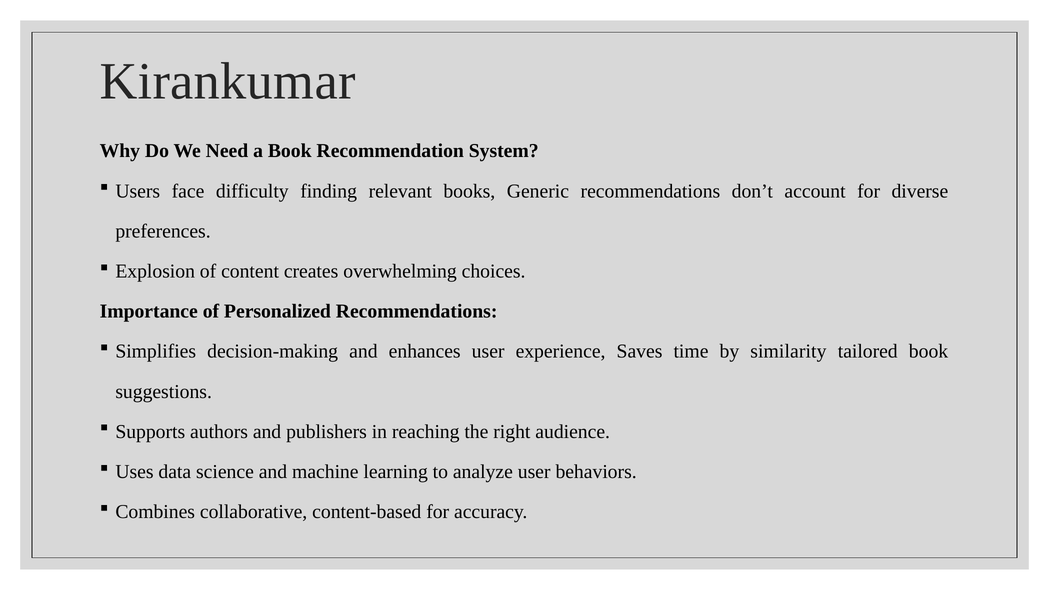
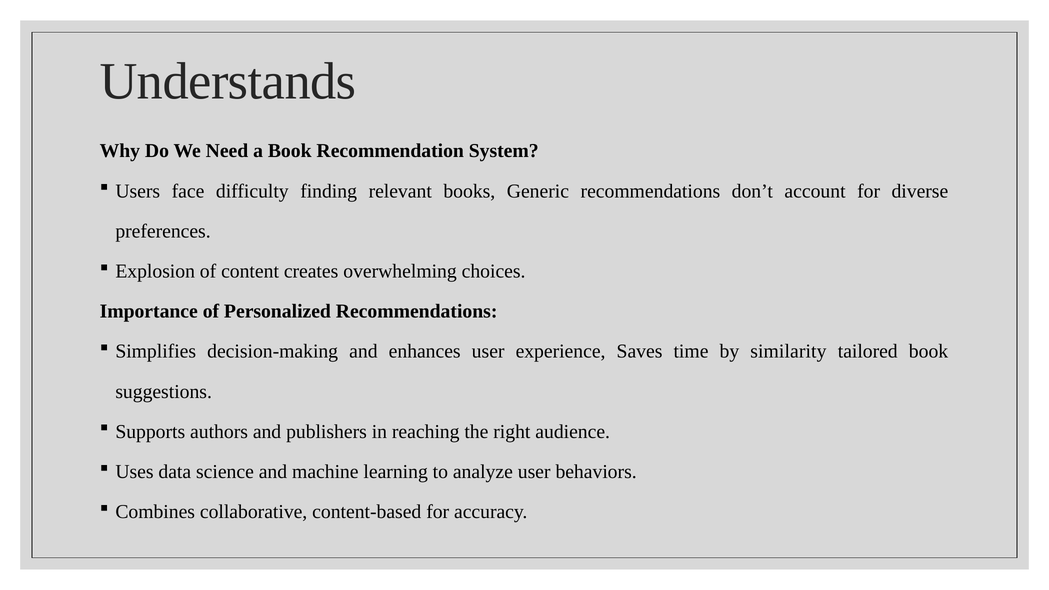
Kirankumar: Kirankumar -> Understands (228, 81)
